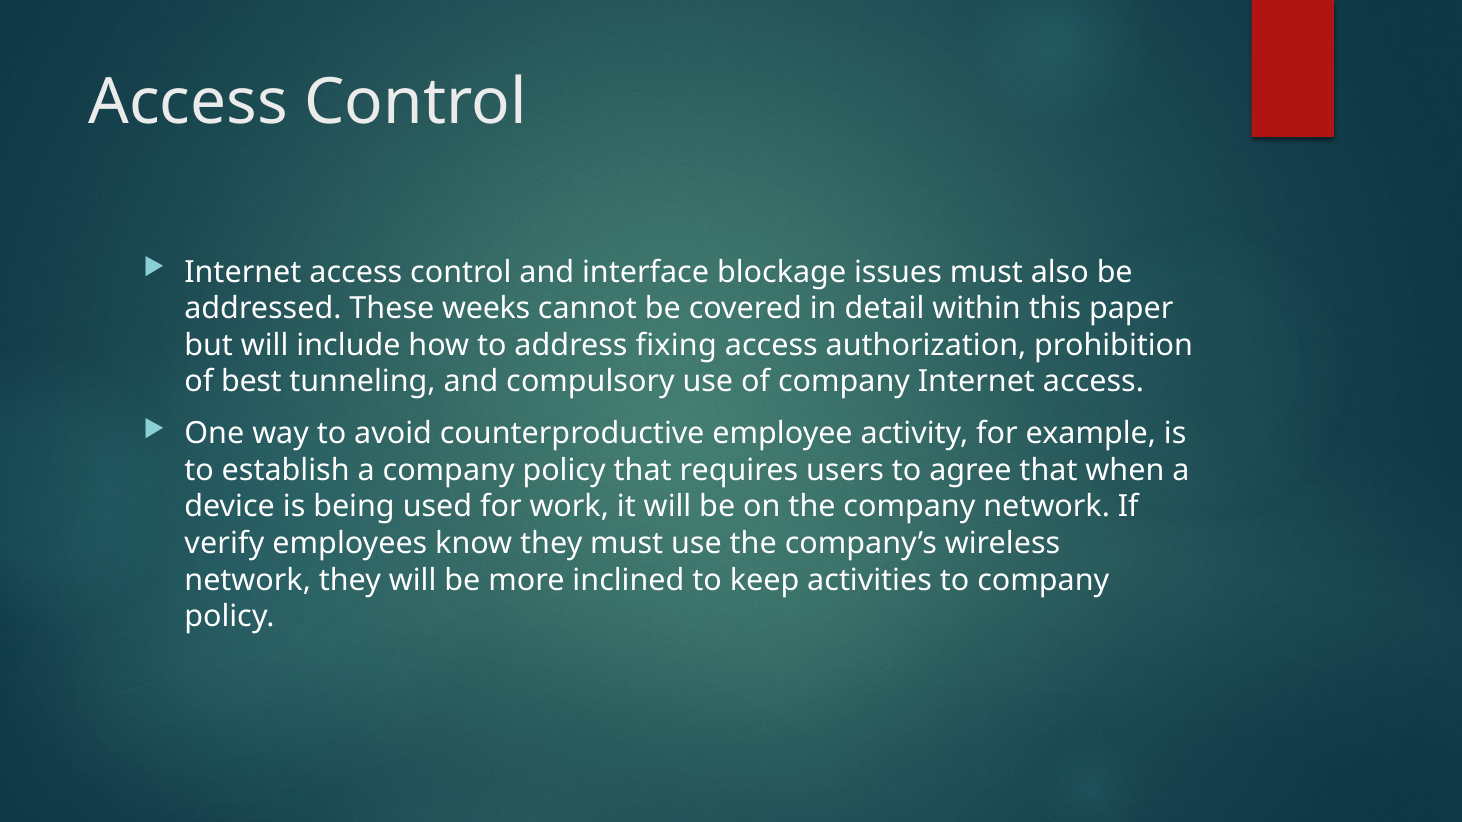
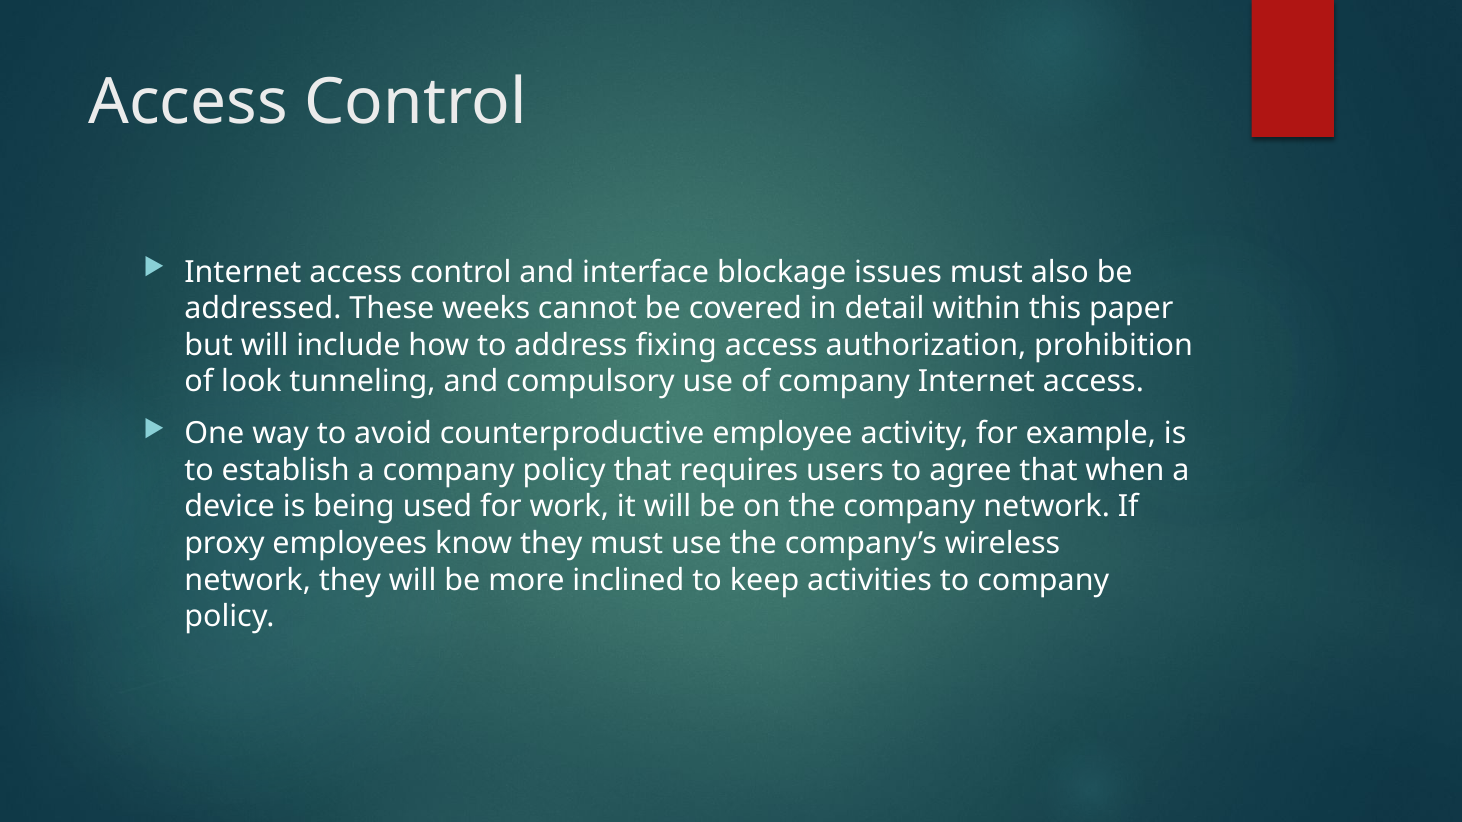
best: best -> look (251, 382)
verify: verify -> proxy (225, 544)
